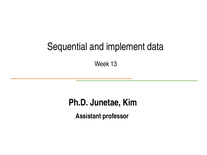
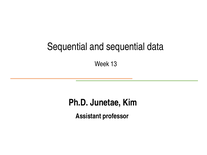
and implement: implement -> sequential (125, 47)
